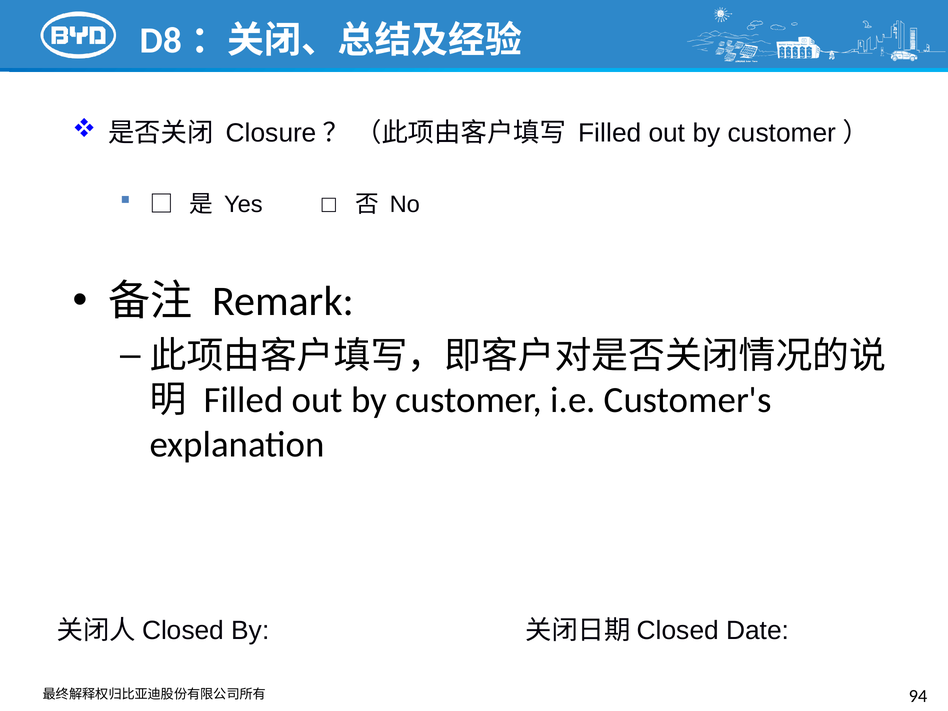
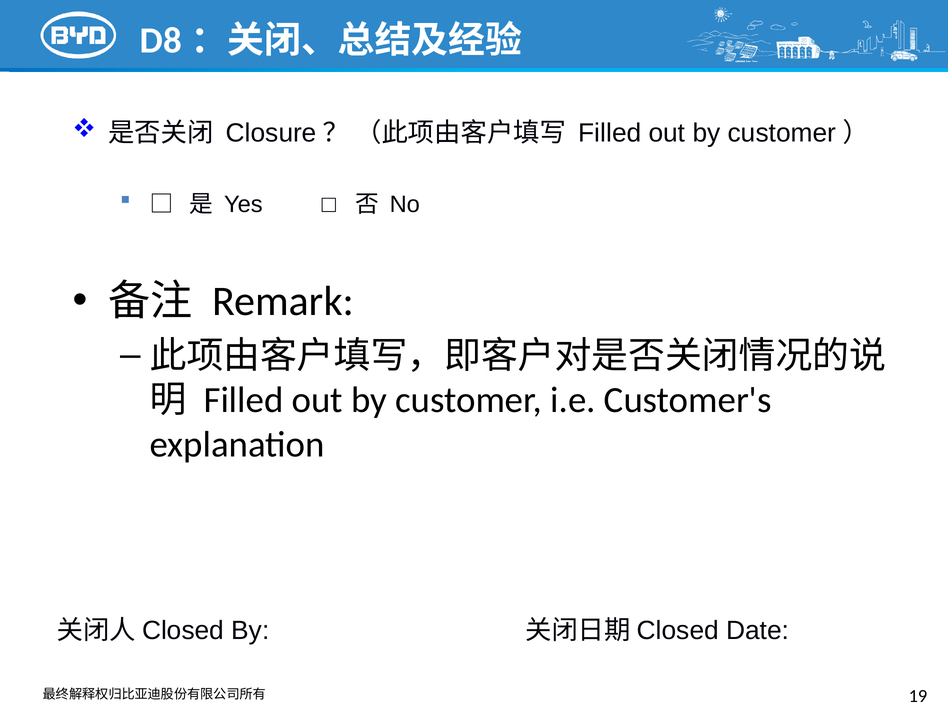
94: 94 -> 19 (918, 696)
